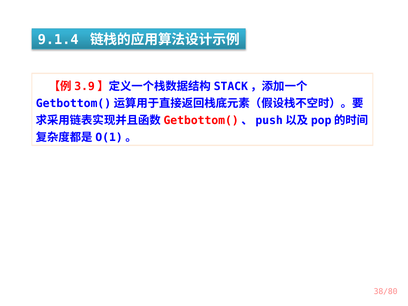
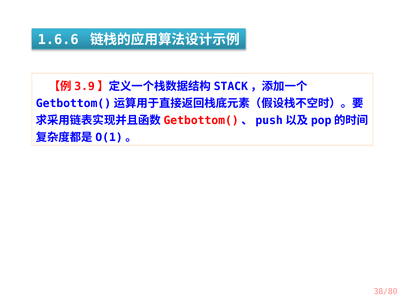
9.1.4: 9.1.4 -> 1.6.6 (58, 40)
